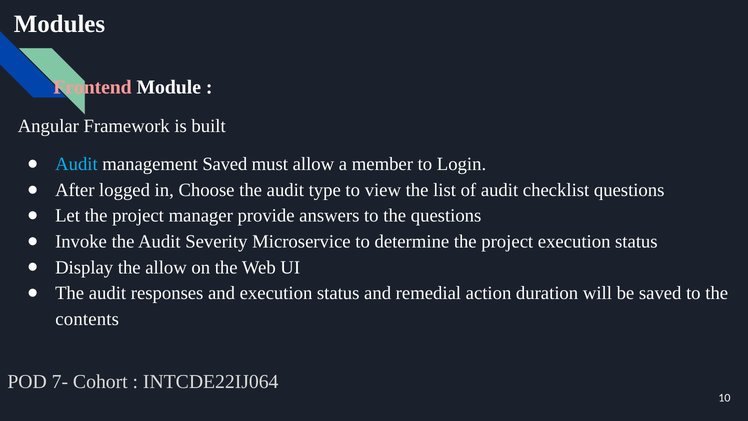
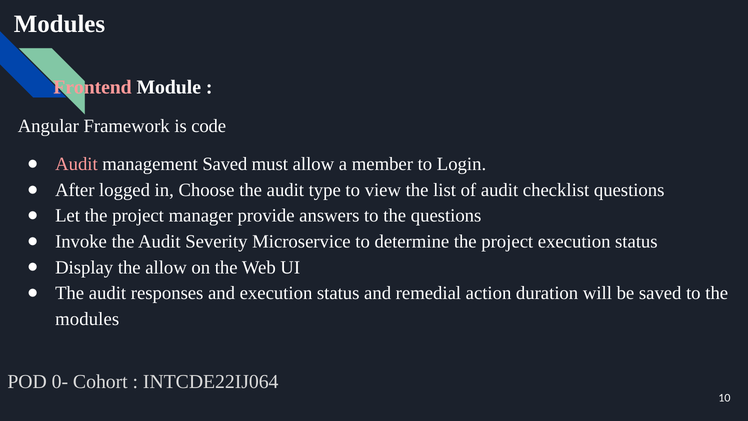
built: built -> code (209, 126)
Audit colour: light blue -> pink (76, 164)
contents: contents -> modules (87, 319)
7-: 7- -> 0- (60, 382)
